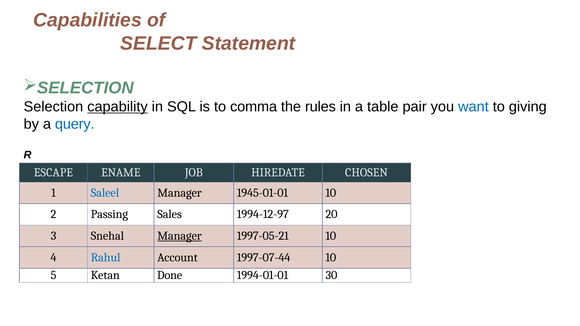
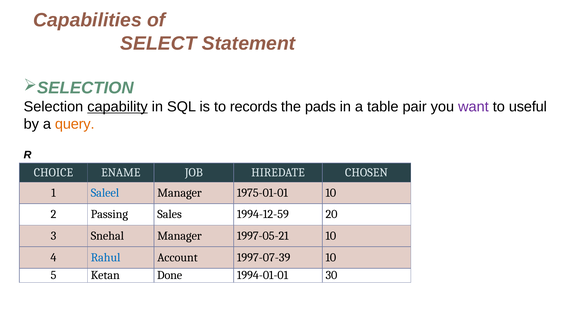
comma: comma -> records (254, 107)
rules: rules -> pads (320, 107)
want colour: blue -> purple (473, 107)
giving: giving -> useful (528, 107)
query colour: blue -> orange (75, 124)
ESCAPE: ESCAPE -> CHOICE (53, 173)
1945-01-01: 1945-01-01 -> 1975-01-01 (262, 193)
1994-12-97: 1994-12-97 -> 1994-12-59 (263, 215)
Manager underline: present -> none (179, 236)
1997-07-44: 1997-07-44 -> 1997-07-39 (264, 258)
